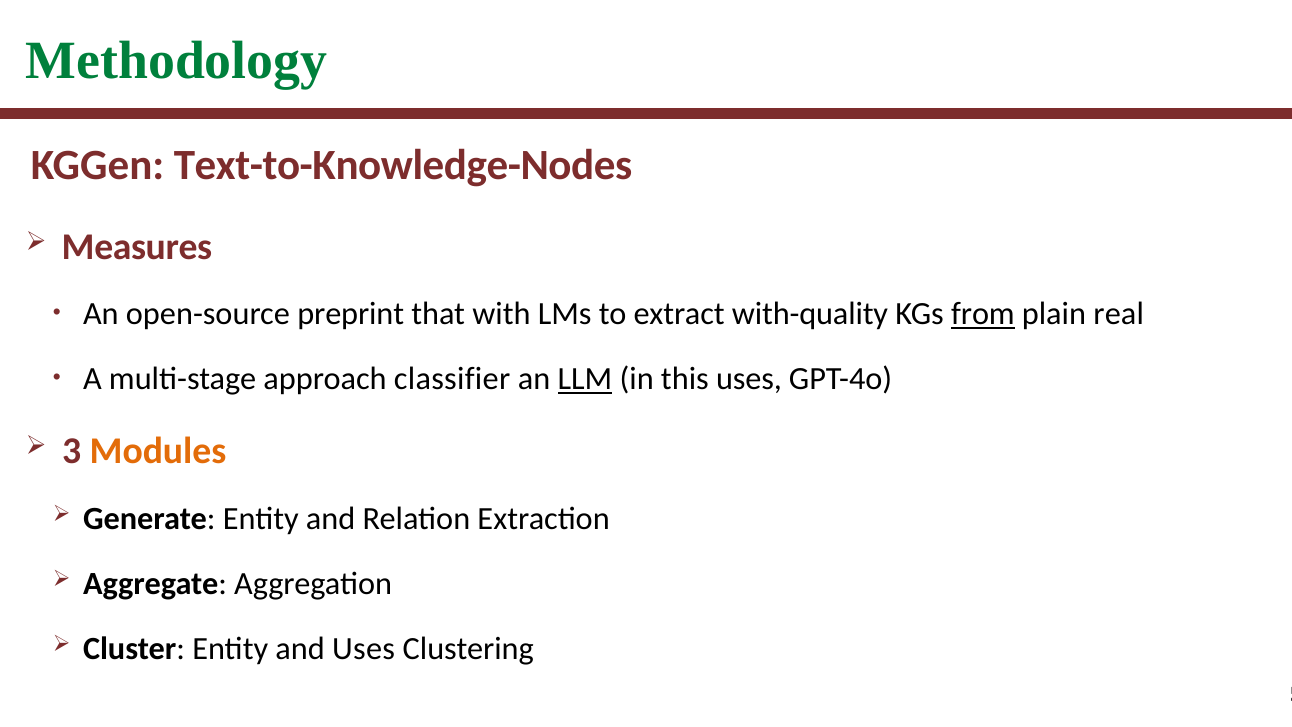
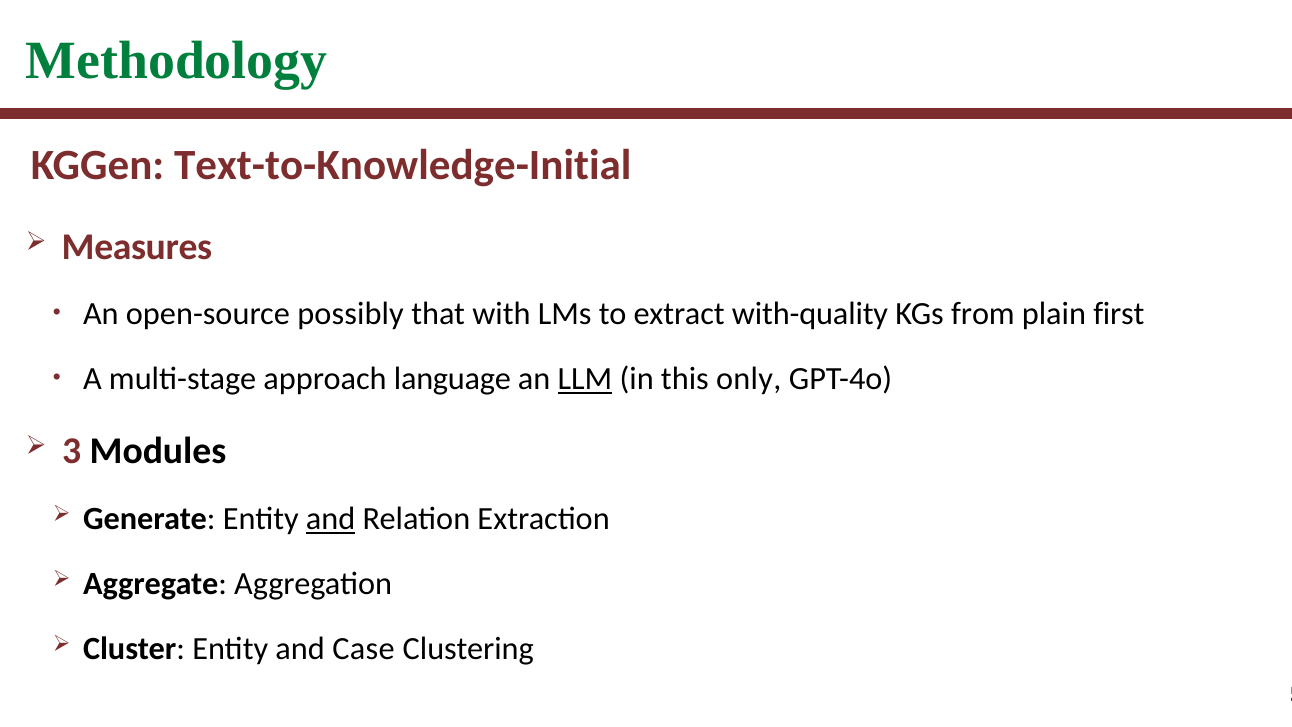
Text-to-Knowledge-Nodes: Text-to-Knowledge-Nodes -> Text-to-Knowledge-Initial (403, 165)
preprint: preprint -> possibly (351, 314)
from underline: present -> none (983, 314)
real: real -> first (1119, 314)
classifier: classifier -> language (452, 379)
this uses: uses -> only (749, 379)
Modules colour: orange -> black (158, 451)
and underline: none -> present (331, 519)
and Uses: Uses -> Case (364, 648)
